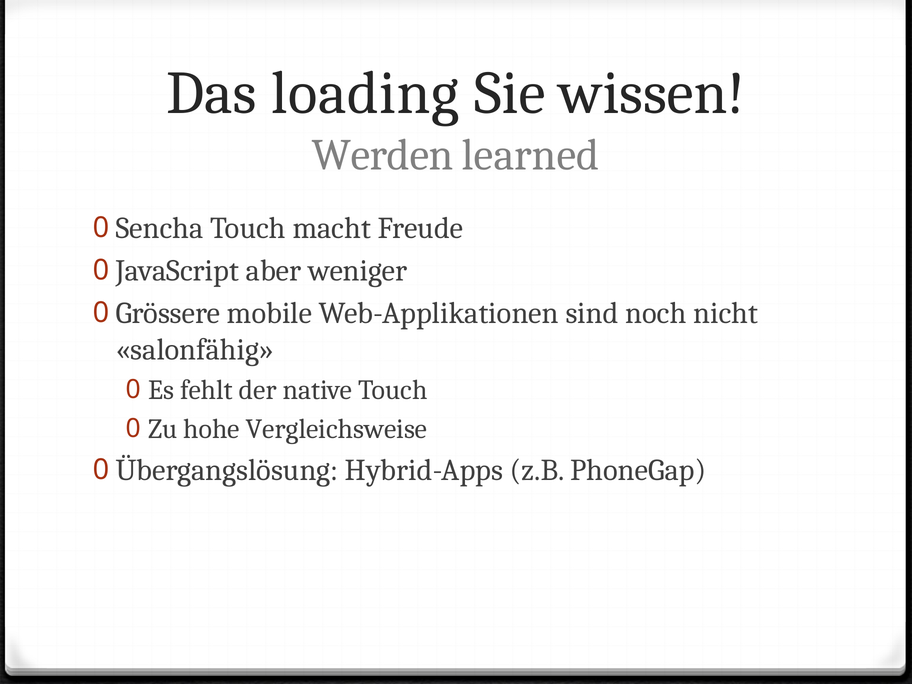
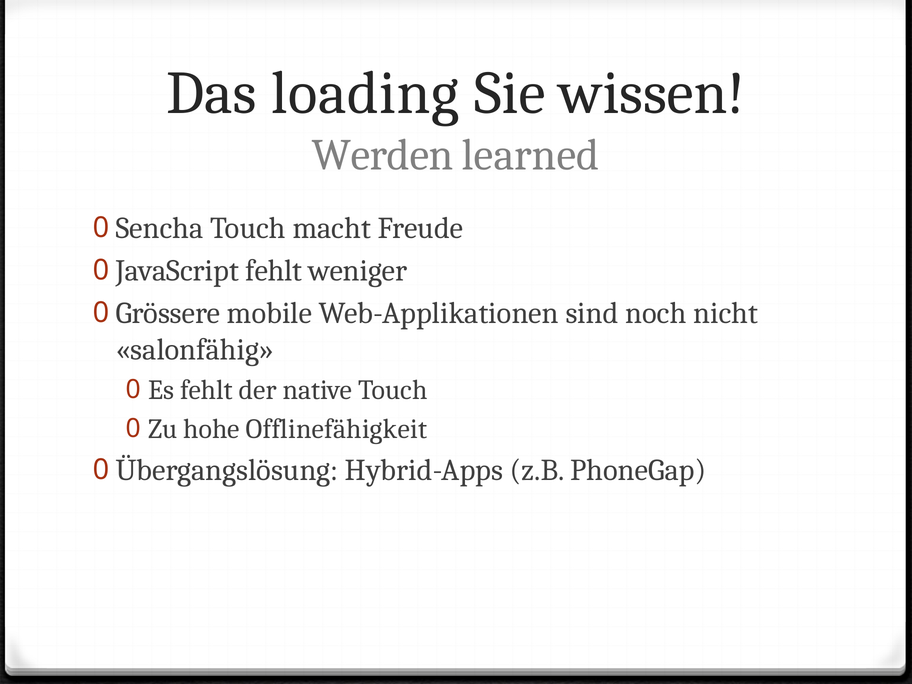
JavaScript aber: aber -> fehlt (274, 271)
Vergleichsweise: Vergleichsweise -> Offlinefähigkeit (336, 429)
